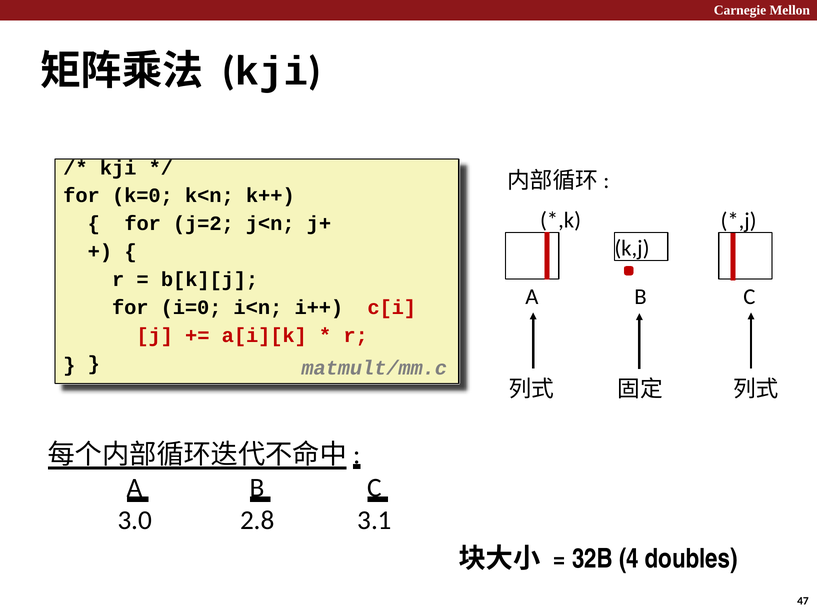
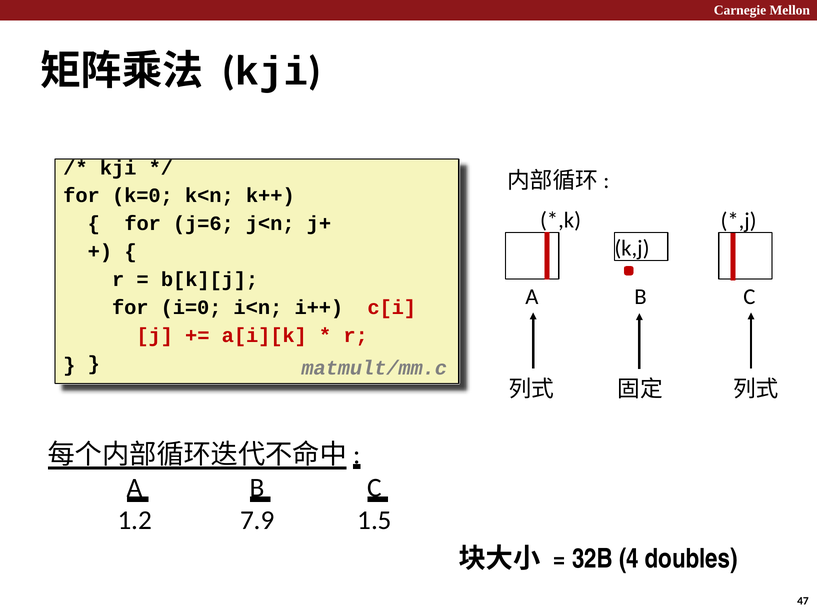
j=2: j=2 -> j=6 (203, 224)
3.0: 3.0 -> 1.2 (135, 521)
2.8: 2.8 -> 7.9 (257, 521)
3.1: 3.1 -> 1.5 (375, 521)
